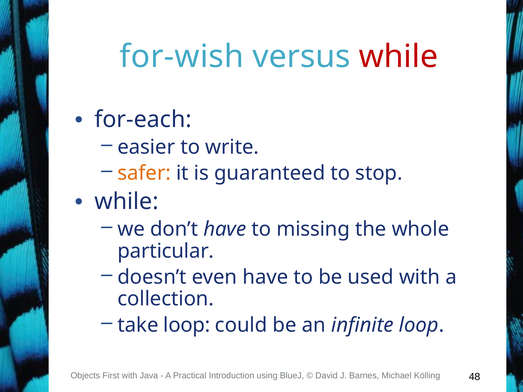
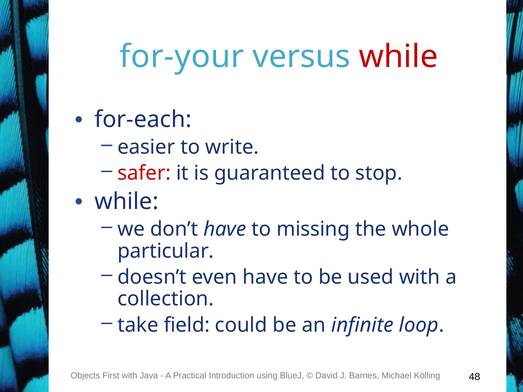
for-wish: for-wish -> for-your (182, 57)
safer colour: orange -> red (144, 173)
take loop: loop -> field (187, 325)
